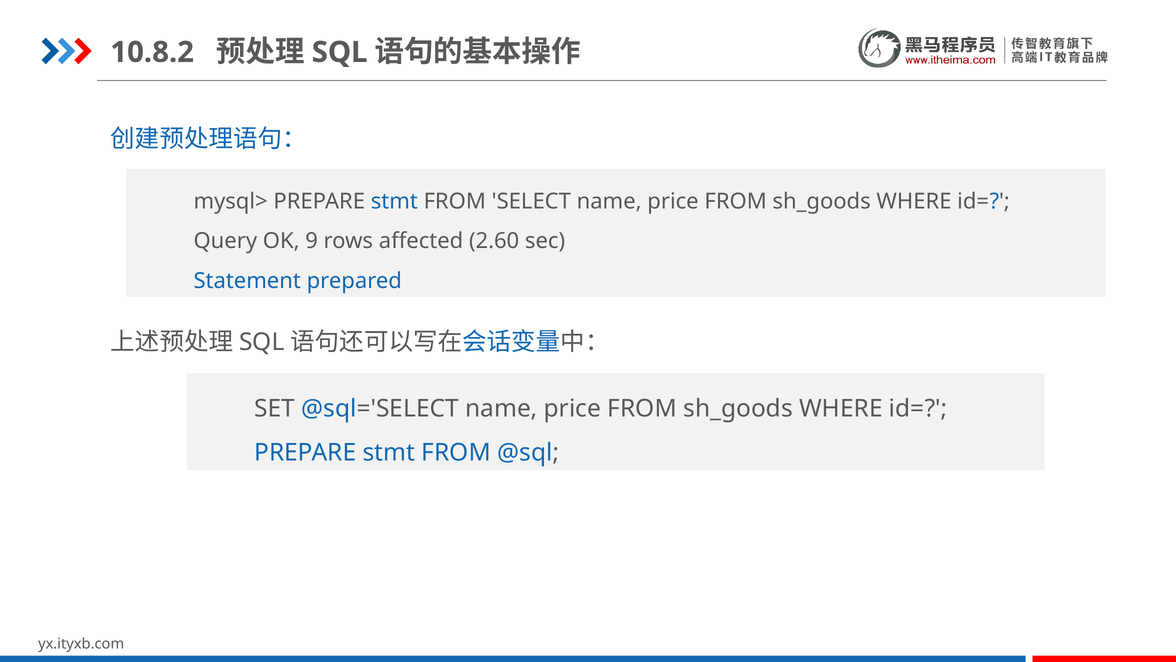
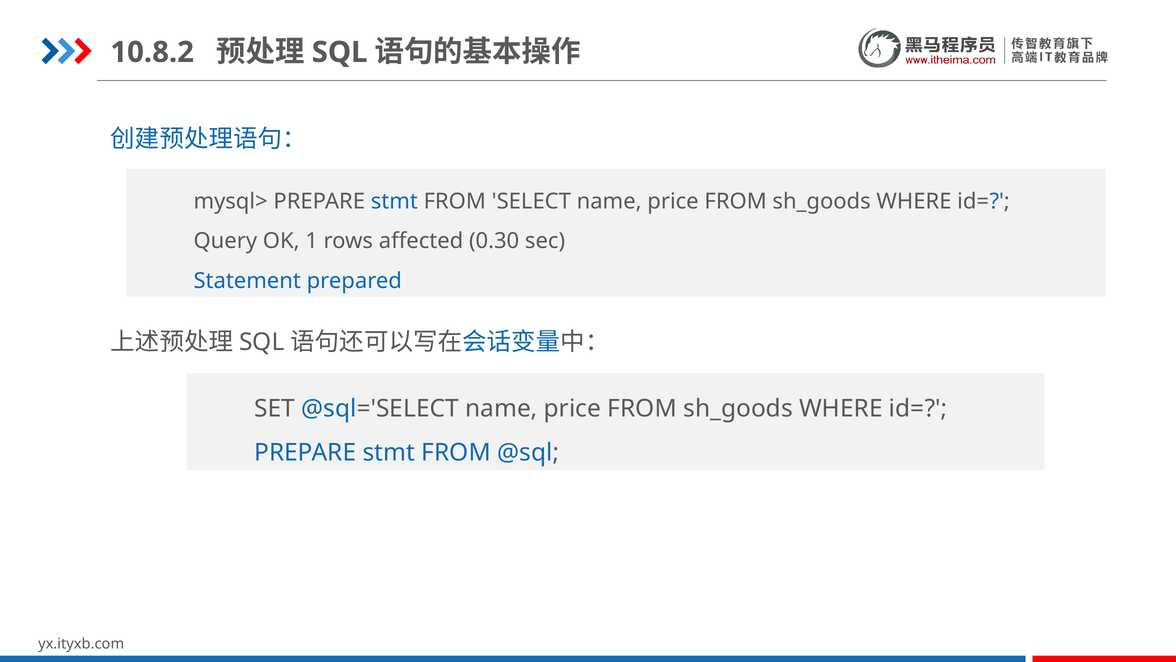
9: 9 -> 1 (312, 241)
2.60: 2.60 -> 0.30 (494, 241)
